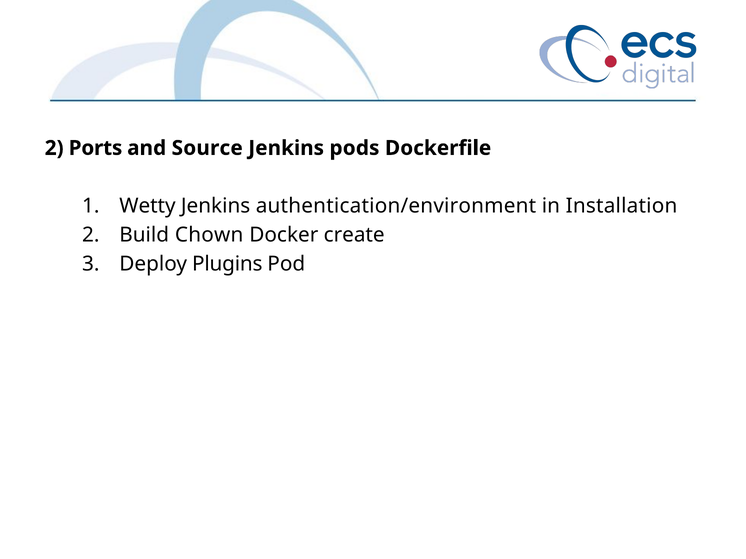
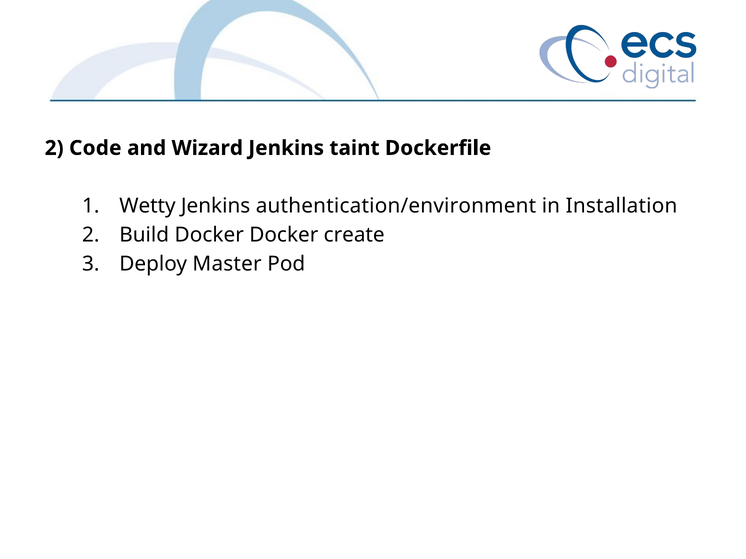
Ports: Ports -> Code (95, 148)
Source: Source -> Wizard (207, 148)
pods: pods -> taint (355, 148)
Build Chown: Chown -> Docker (209, 235)
Plugins: Plugins -> Master (227, 264)
